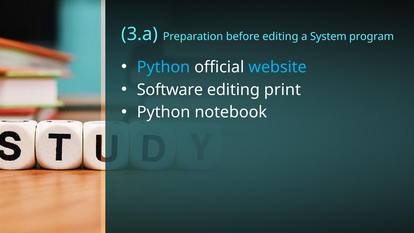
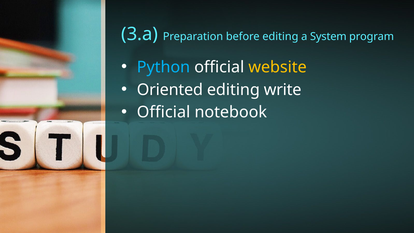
website colour: light blue -> yellow (278, 67)
Software: Software -> Oriented (170, 90)
print: print -> write (283, 90)
Python: Python -> Official (164, 112)
